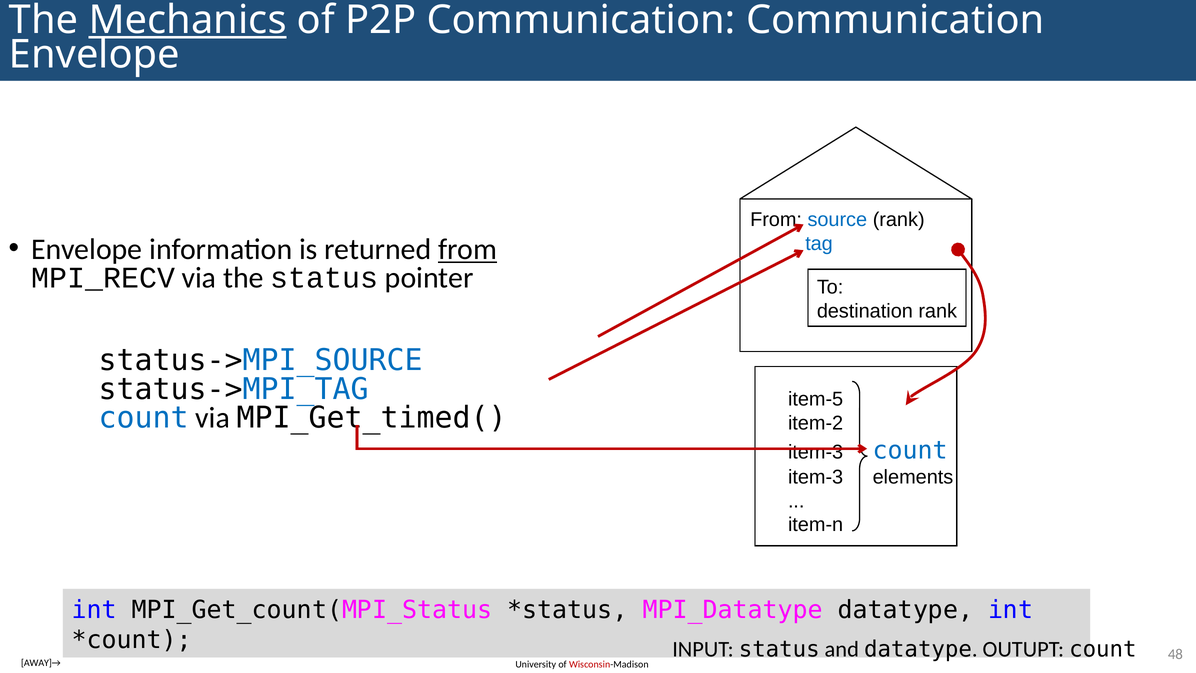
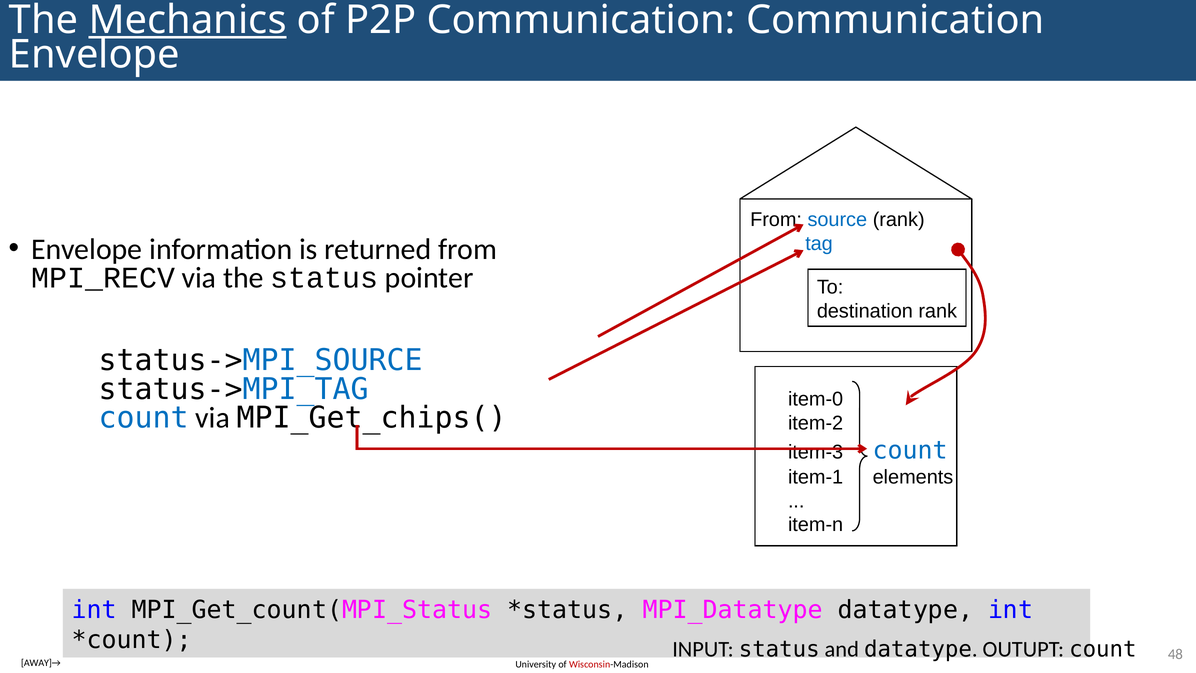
from underline: present -> none (468, 249)
item-5: item-5 -> item-0 (816, 399)
MPI_Get_timed(: MPI_Get_timed( -> MPI_Get_chips( (372, 418)
item-3: item-3 -> item-1 (816, 477)
